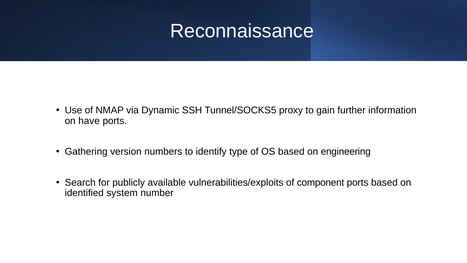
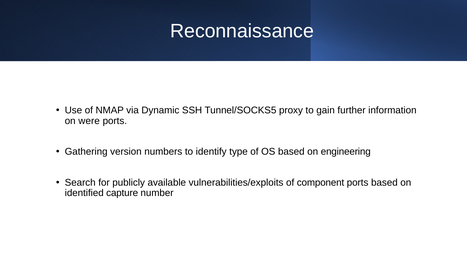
have: have -> were (89, 121)
system: system -> capture (122, 193)
